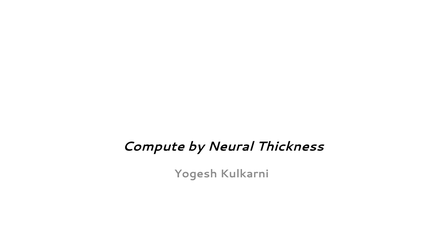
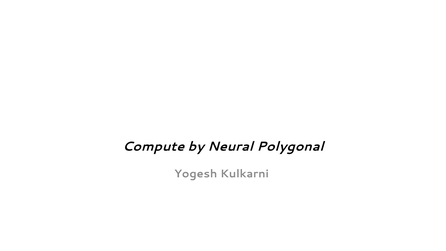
Thickness: Thickness -> Polygonal (290, 146)
